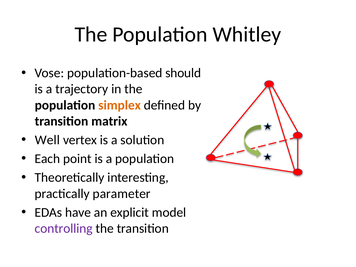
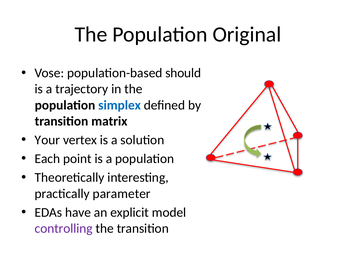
Whitley: Whitley -> Original (247, 34)
simplex colour: orange -> blue (120, 105)
Well: Well -> Your (47, 140)
